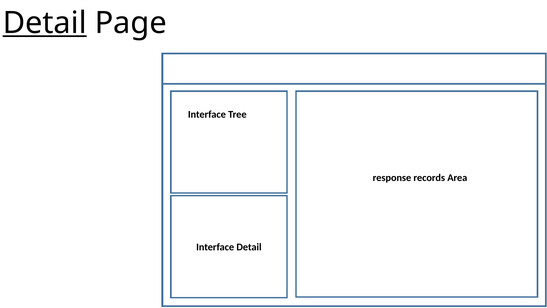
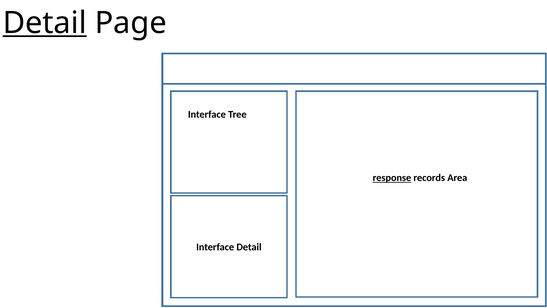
response underline: none -> present (392, 178)
